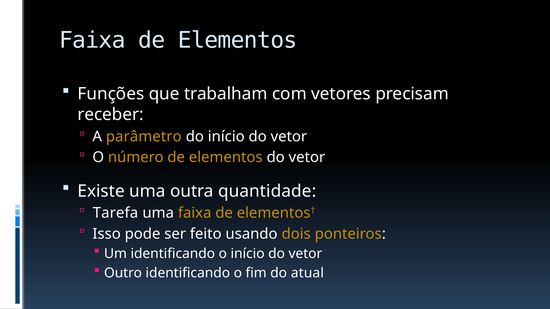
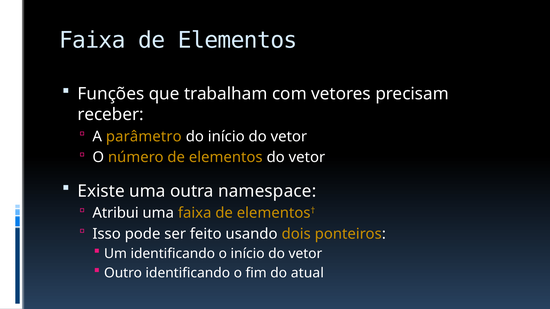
quantidade: quantidade -> namespace (267, 191)
Tarefa: Tarefa -> Atribui (116, 213)
